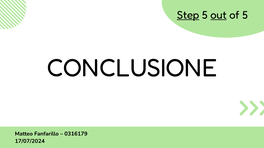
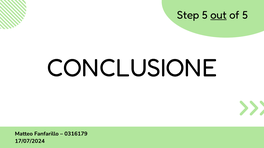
Step underline: present -> none (188, 15)
